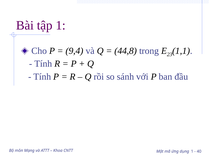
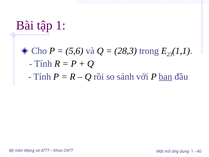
9,4: 9,4 -> 5,6 (74, 51)
44,8: 44,8 -> 28,3 (126, 51)
ban underline: none -> present (166, 77)
